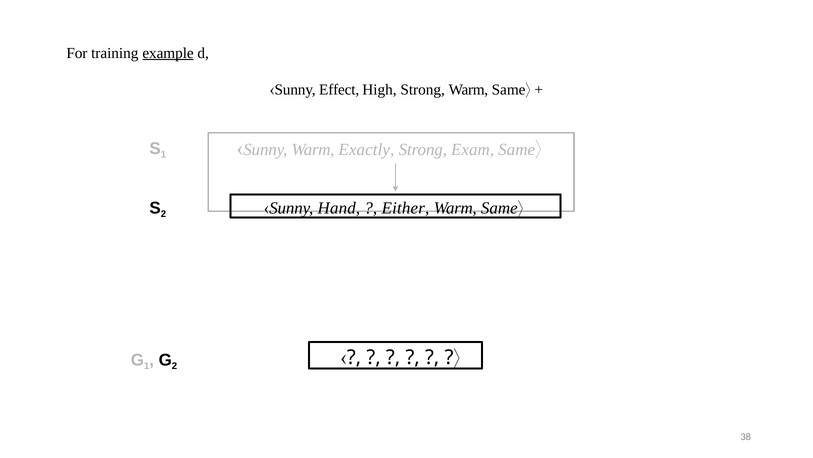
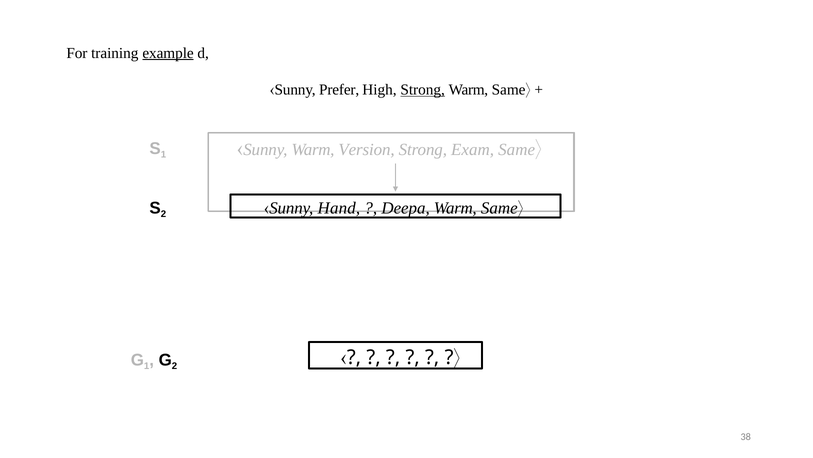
Effect: Effect -> Prefer (339, 90)
Strong underline: none -> present (423, 90)
Exactly: Exactly -> Version (367, 149)
Either: Either -> Deepa (406, 208)
